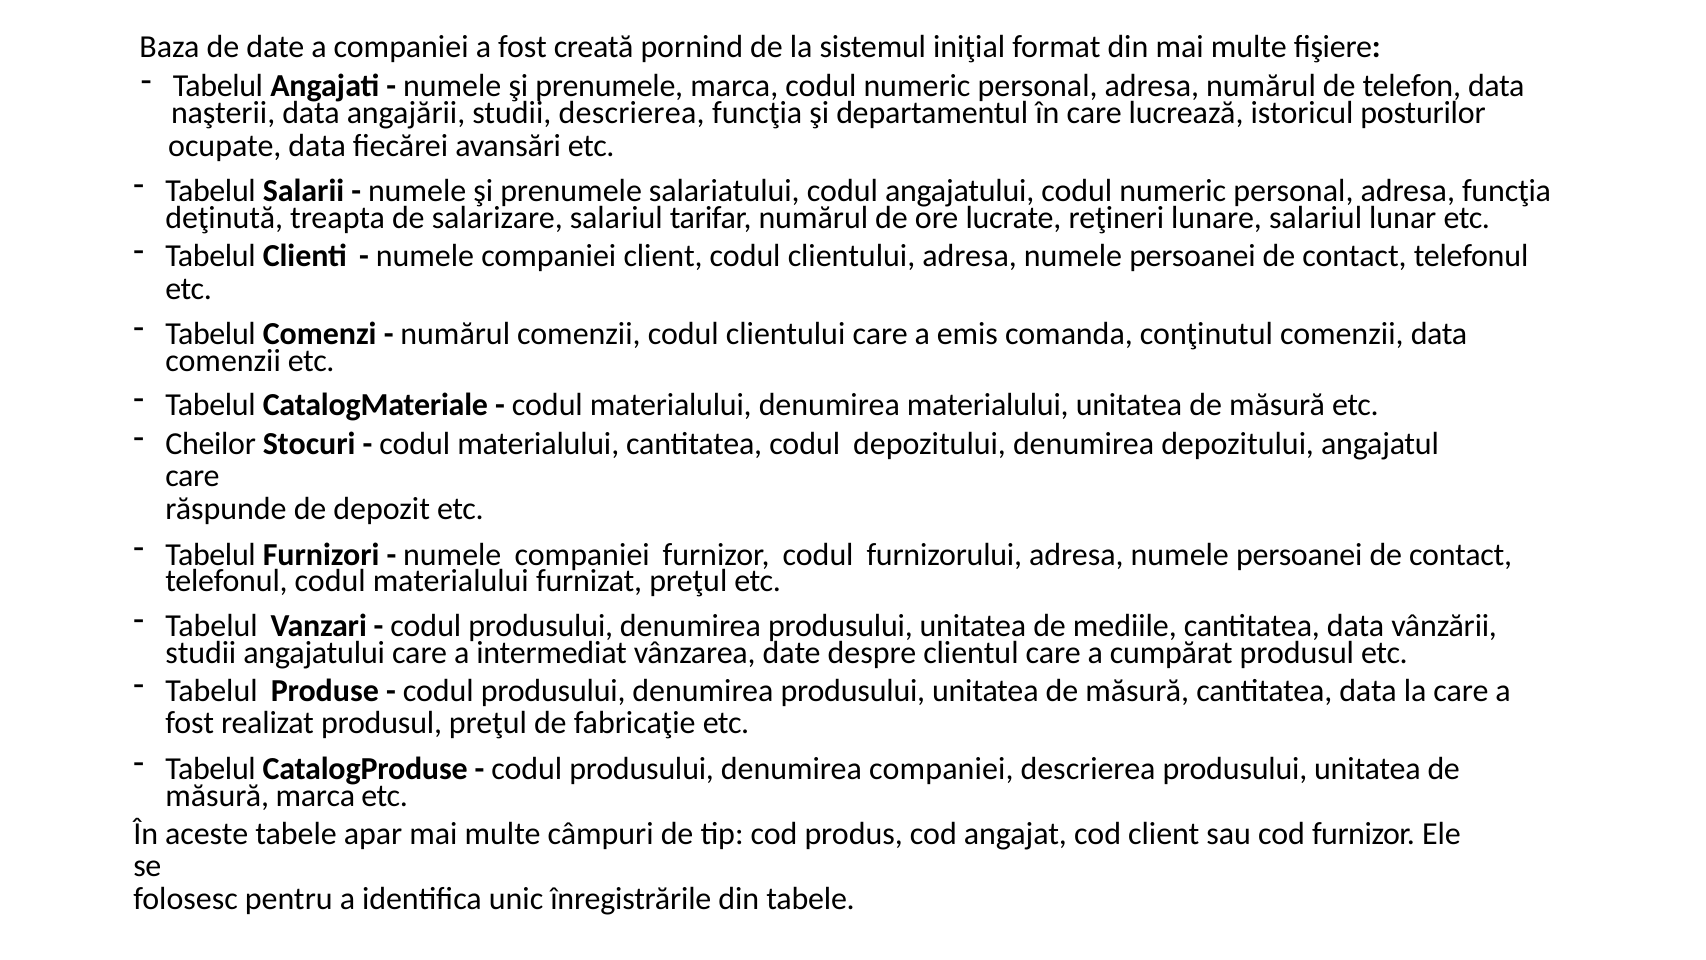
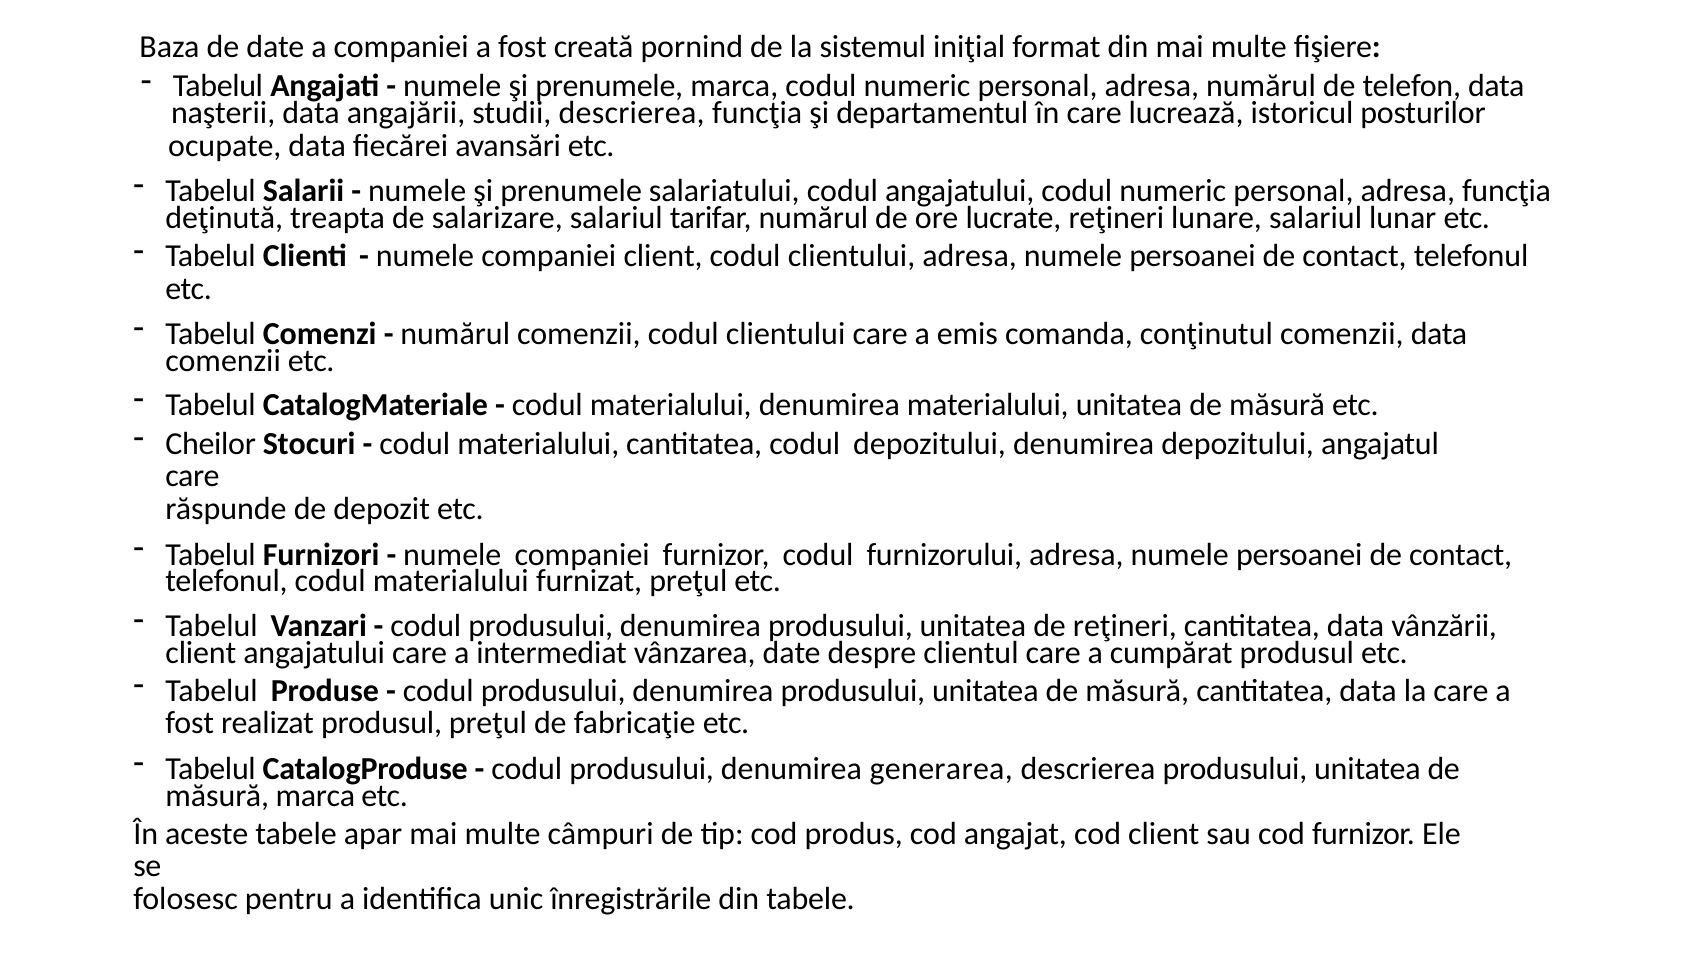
de mediile: mediile -> reţineri (1125, 626)
studii: studii -> client (201, 652)
denumirea companiei: companiei -> generarea (941, 769)
